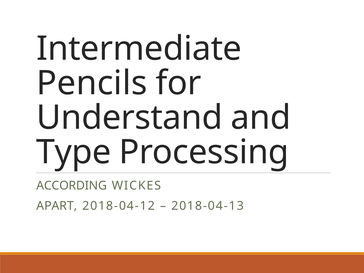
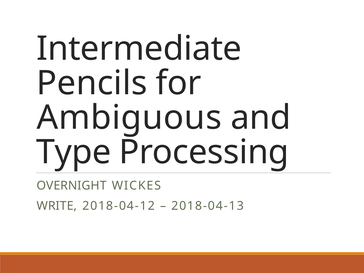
Understand: Understand -> Ambiguous (129, 118)
ACCORDING: ACCORDING -> OVERNIGHT (72, 186)
APART: APART -> WRITE (57, 206)
